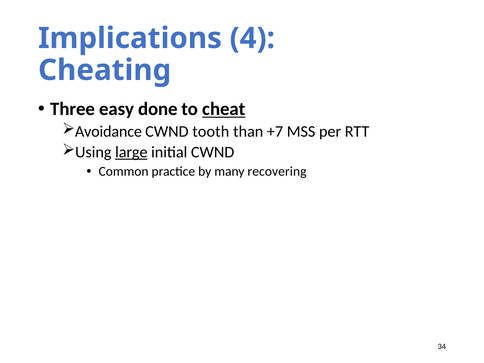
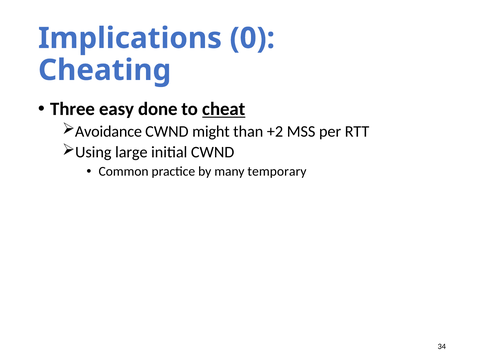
4: 4 -> 0 (252, 38)
tooth: tooth -> might (211, 131)
+7: +7 -> +2 (275, 131)
large underline: present -> none (131, 152)
recovering: recovering -> temporary (277, 171)
